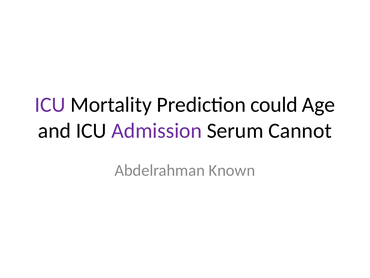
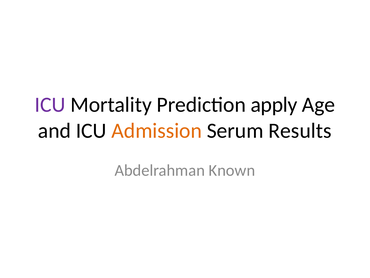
could: could -> apply (274, 105)
Admission colour: purple -> orange (157, 130)
Cannot: Cannot -> Results (300, 130)
